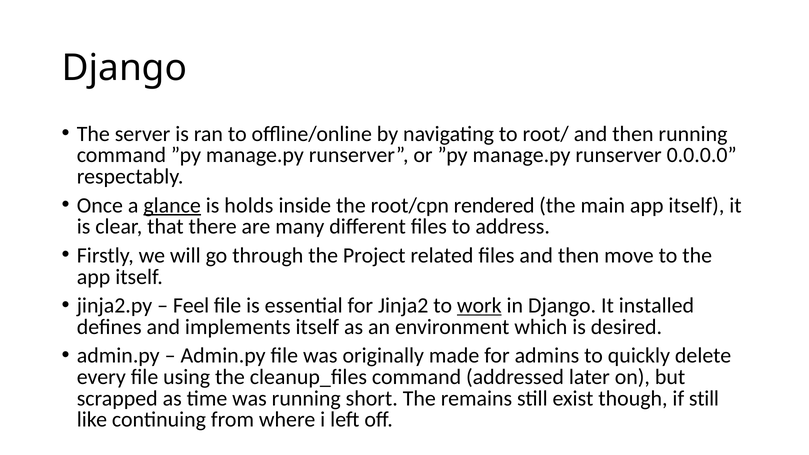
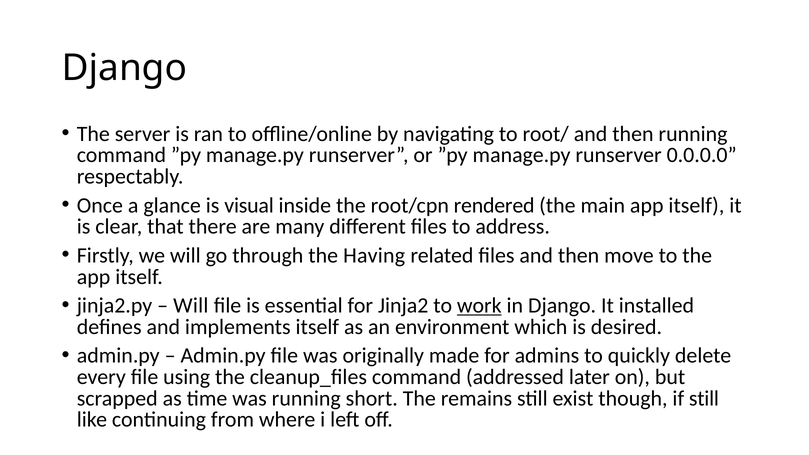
glance underline: present -> none (172, 205)
holds: holds -> visual (249, 205)
Project: Project -> Having (374, 256)
Feel: Feel -> Will (191, 306)
